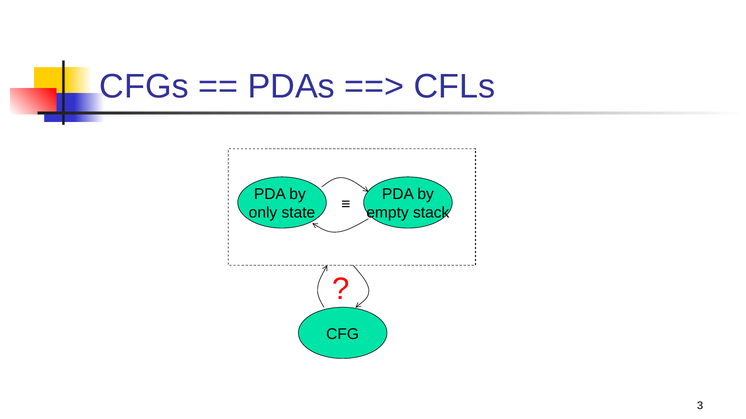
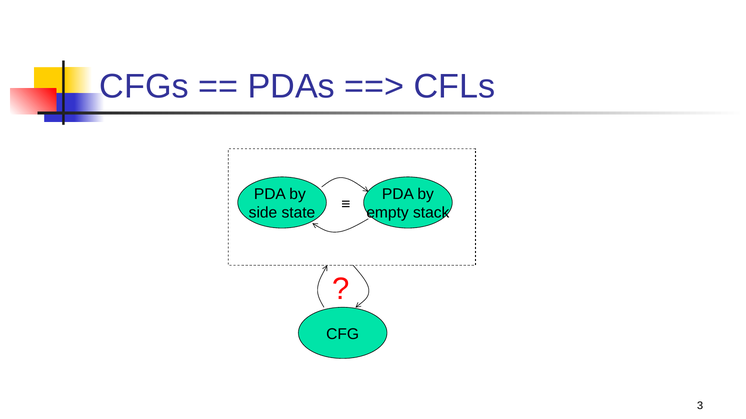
only: only -> side (263, 213)
